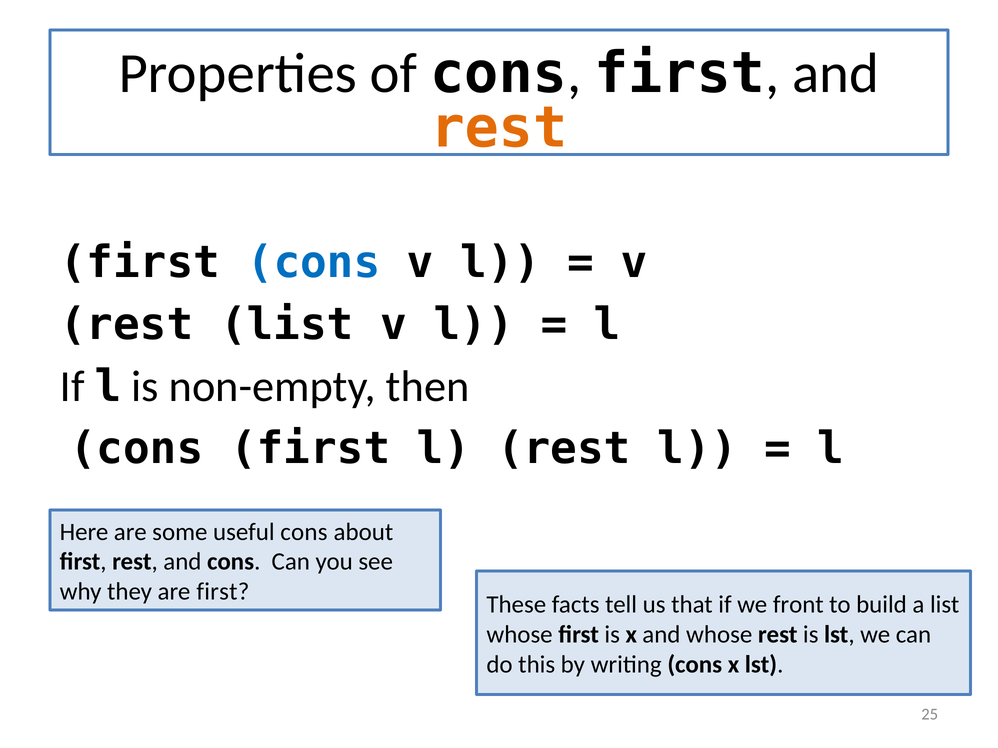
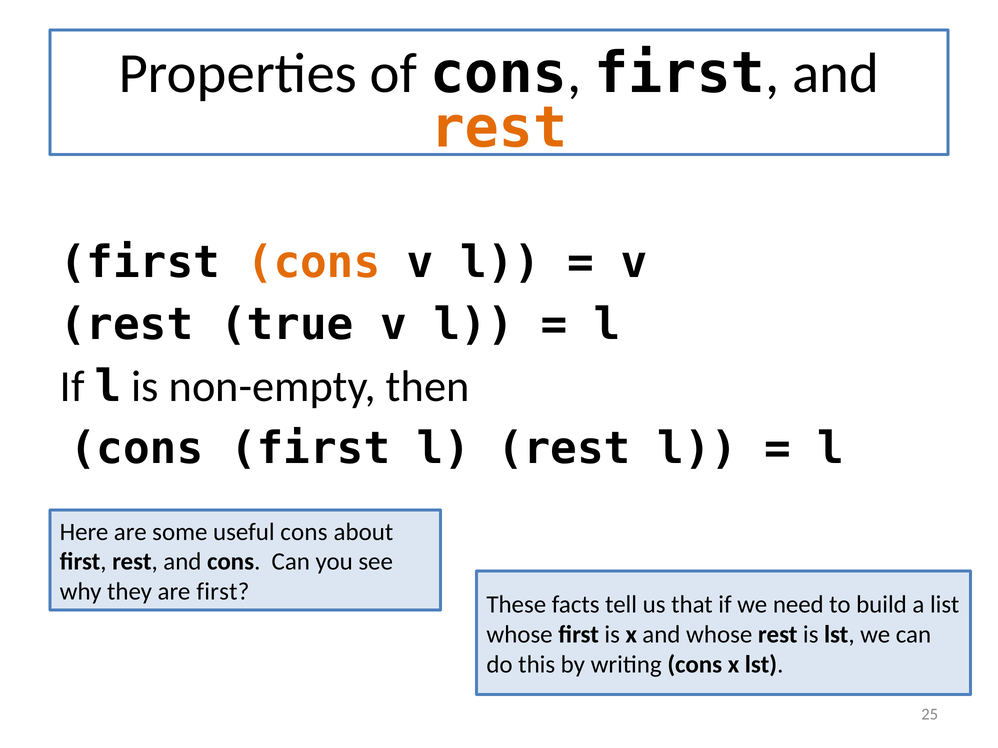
cons colour: blue -> orange (314, 263)
rest list: list -> true (287, 325)
front: front -> need (798, 605)
